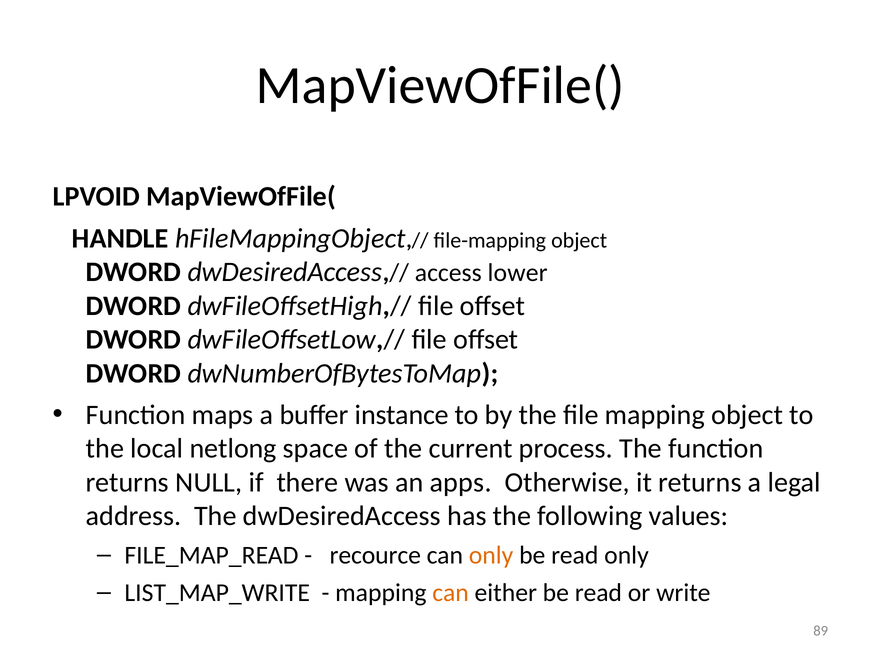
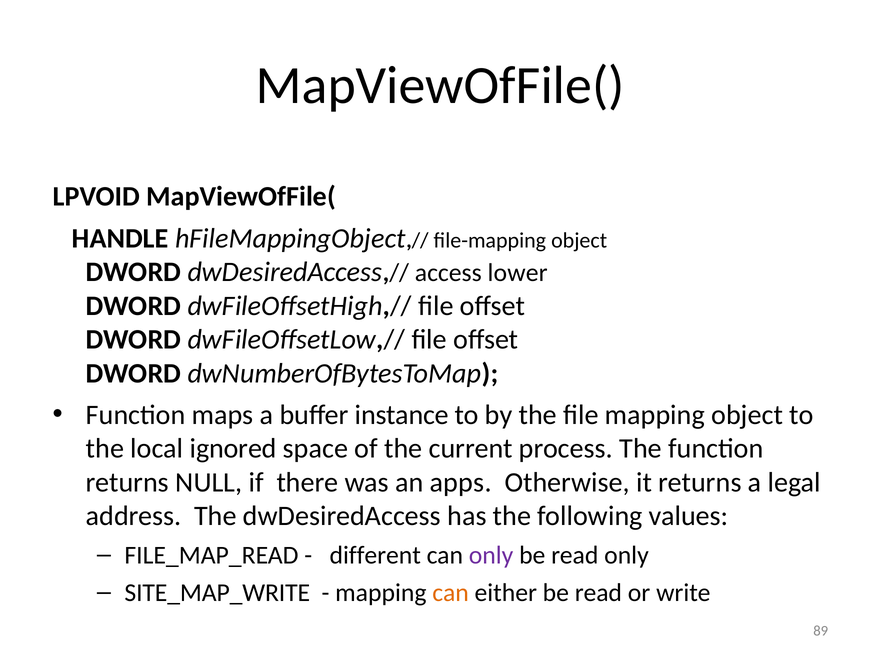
netlong: netlong -> ignored (233, 448)
recource: recource -> different (375, 555)
only colour: orange -> purple (491, 555)
LIST_MAP_WRITE: LIST_MAP_WRITE -> SITE_MAP_WRITE (217, 593)
